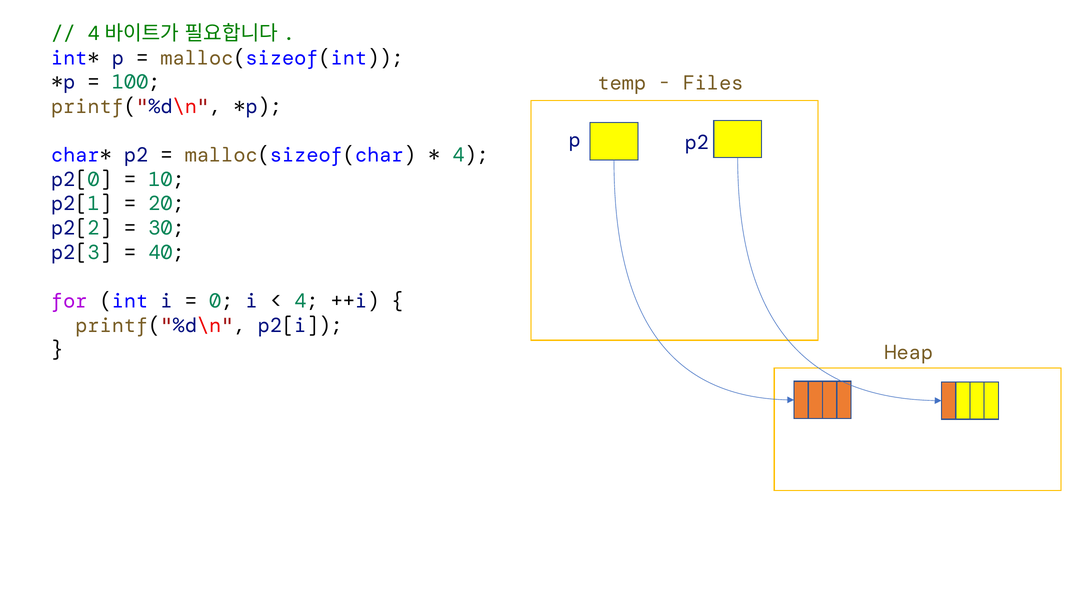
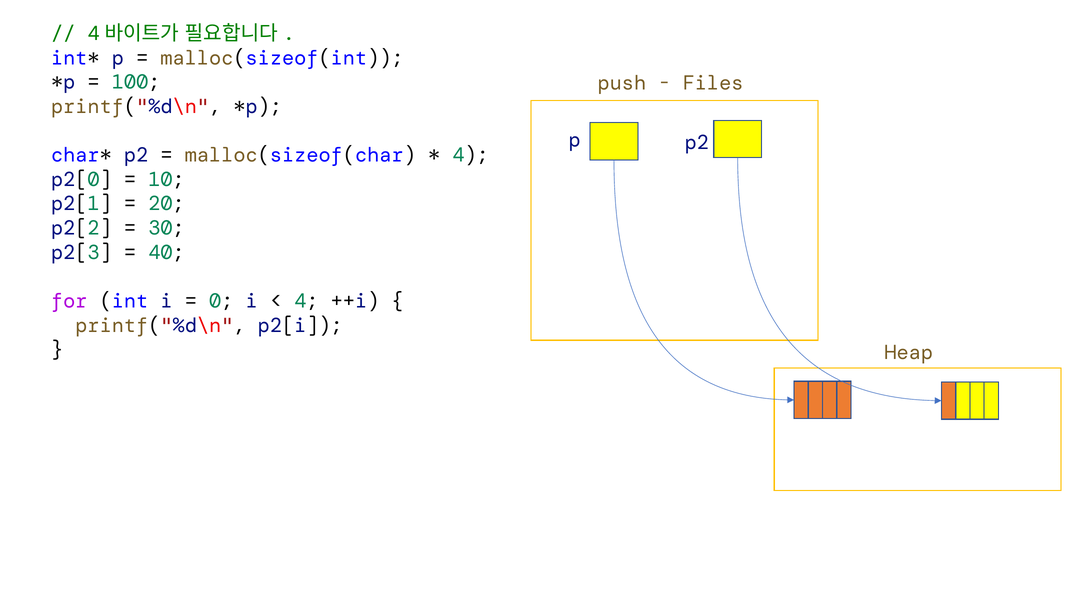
temp: temp -> push (622, 83)
